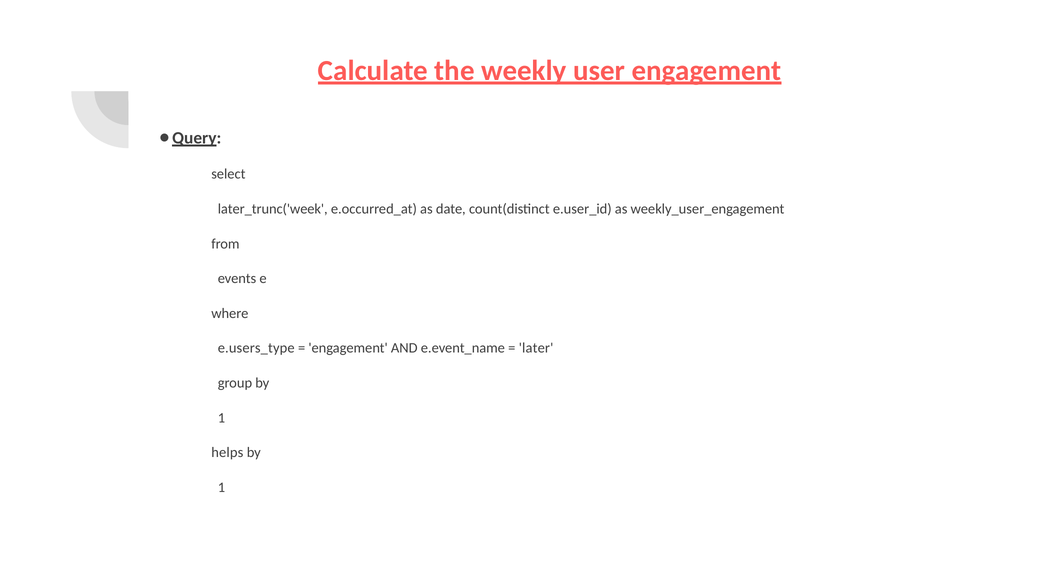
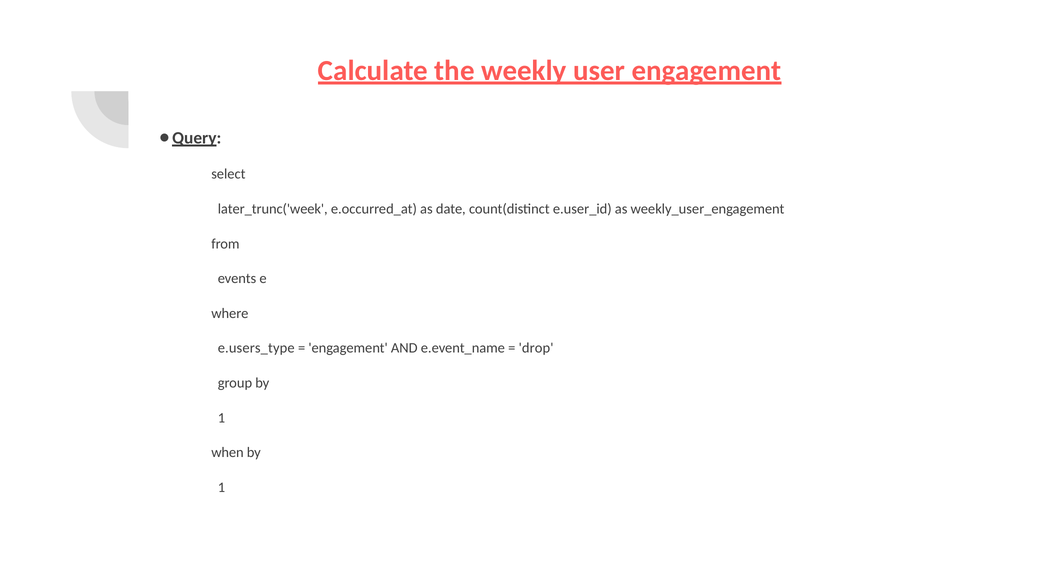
later: later -> drop (536, 348)
helps: helps -> when (227, 452)
